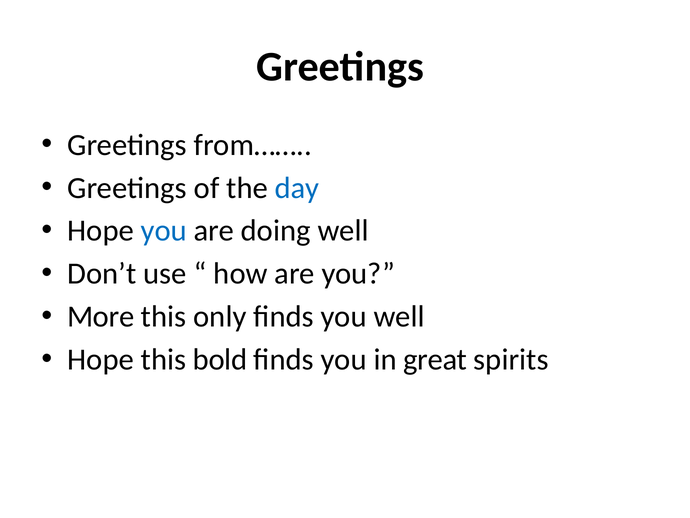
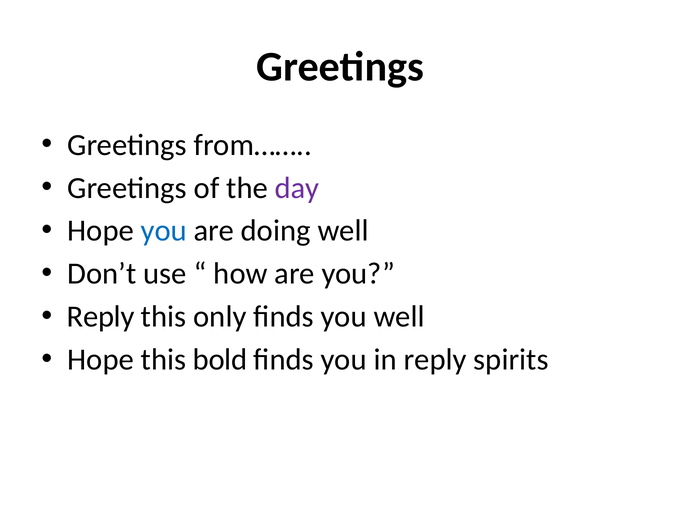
day colour: blue -> purple (297, 188)
More: More -> Reply (101, 317)
in great: great -> reply (435, 359)
